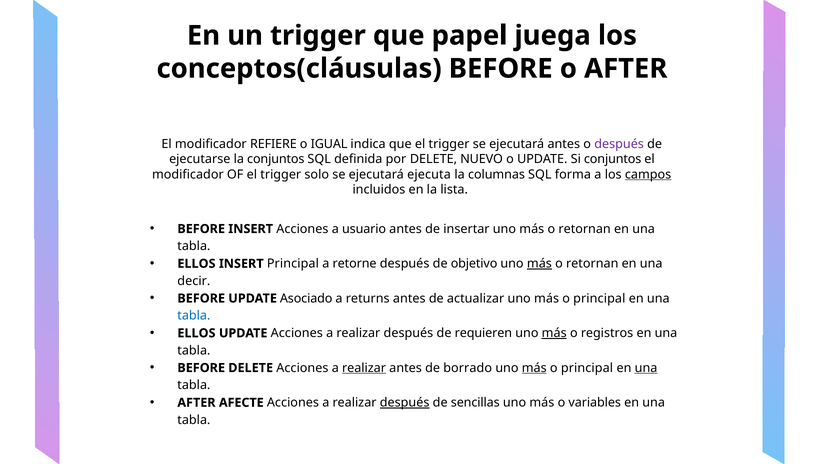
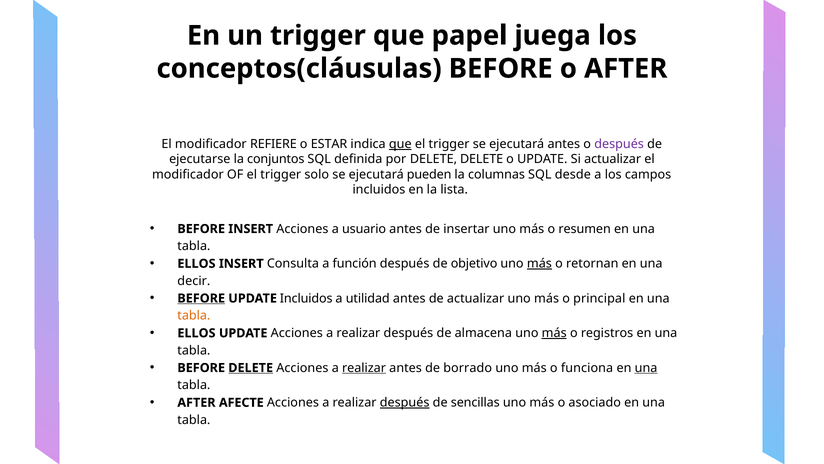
IGUAL: IGUAL -> ESTAR (329, 144)
que underline: none -> present (400, 144)
DELETE NUEVO: NUEVO -> DELETE (482, 159)
Si conjuntos: conjuntos -> actualizar (613, 159)
ejecuta: ejecuta -> pueden (429, 174)
forma: forma -> desde (573, 174)
campos underline: present -> none (648, 174)
retornan: retornan -> resumen (585, 229)
INSERT Principal: Principal -> Consulta (293, 263)
retorne: retorne -> función (355, 263)
BEFORE underline: none -> present (201, 298)
UPDATE Asociado: Asociado -> Incluidos (306, 298)
returns: returns -> utilidad (368, 298)
tabla colour: blue -> orange (194, 315)
requieren: requieren -> almacena (483, 333)
DELETE underline: none -> present (251, 368)
más underline: present -> none (534, 368)
principal: principal -> funciona (587, 368)
variables: variables -> asociado (595, 402)
